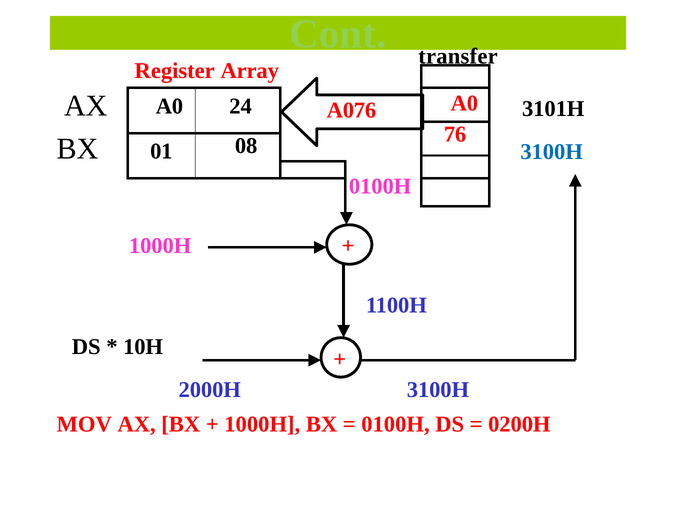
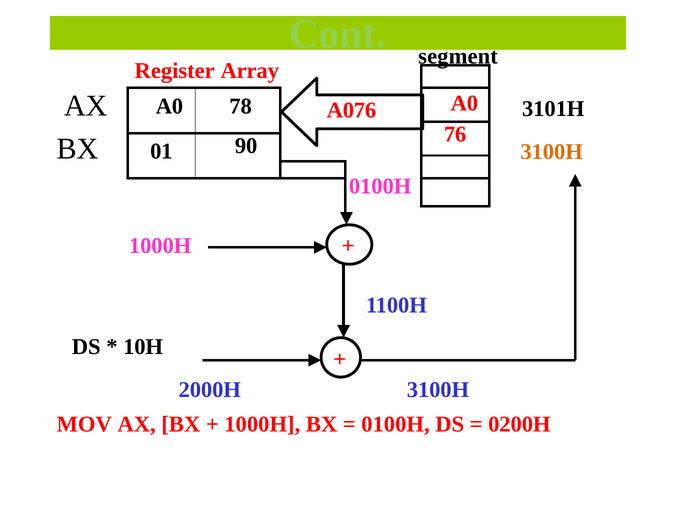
transfer: transfer -> segment (458, 56)
24: 24 -> 78 (241, 106)
08: 08 -> 90 (246, 146)
3100H colour: blue -> orange (552, 152)
